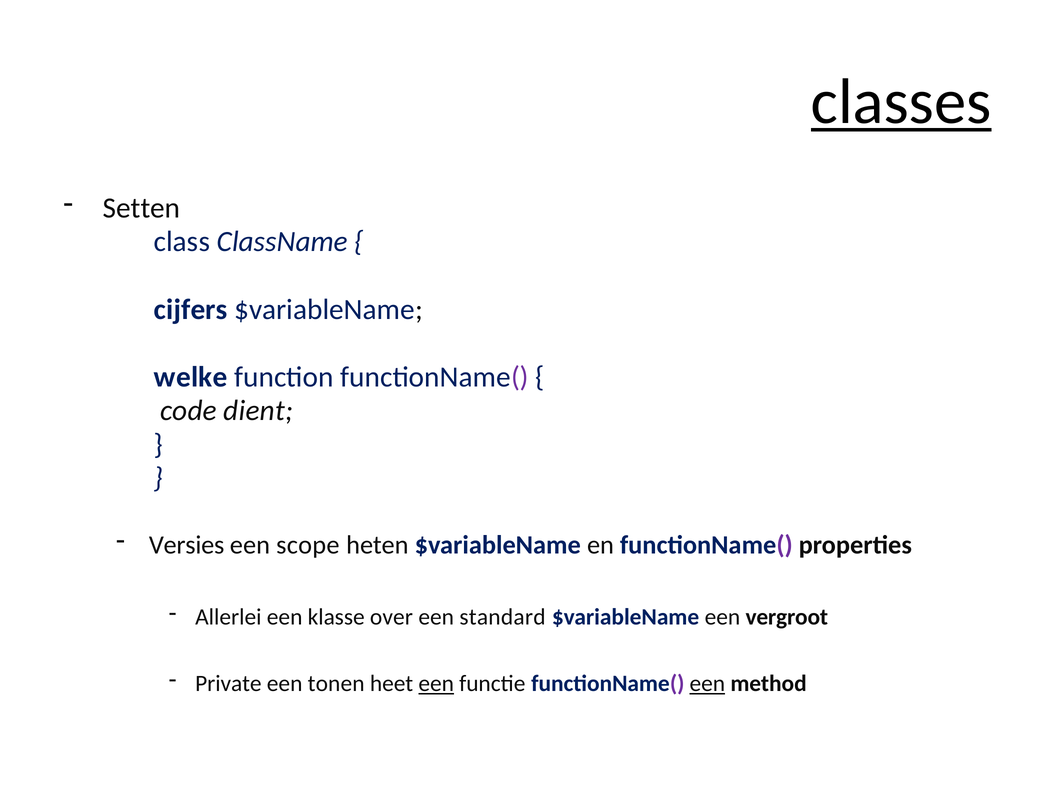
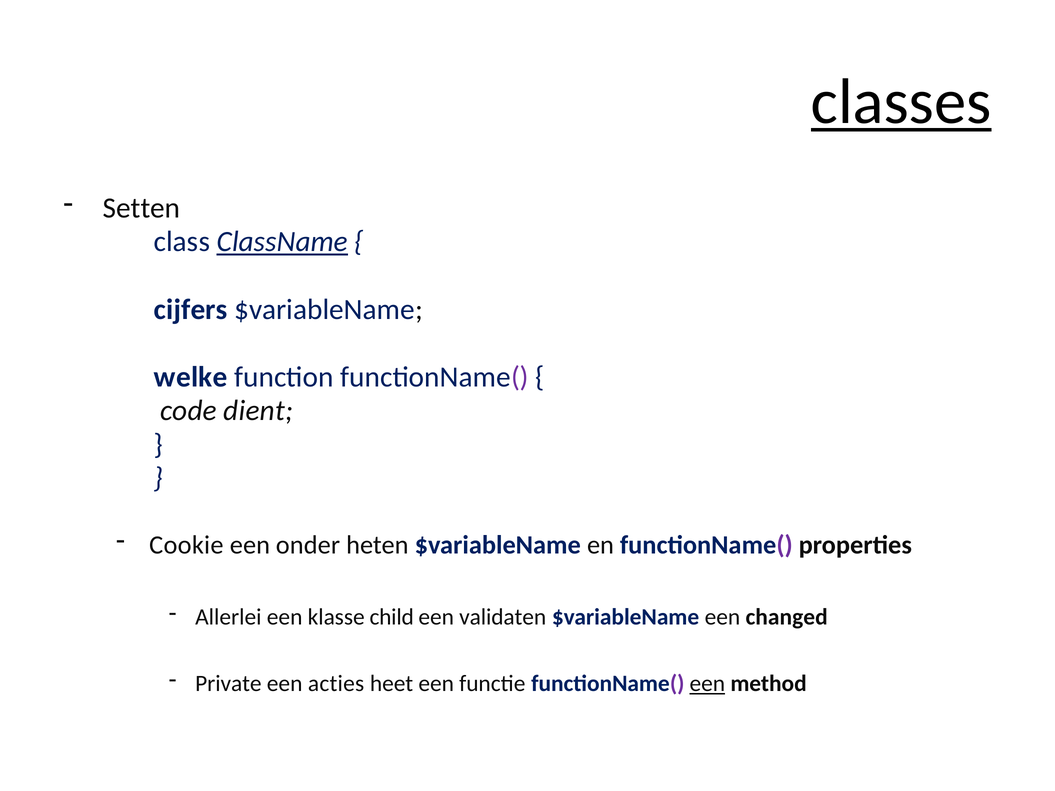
ClassName underline: none -> present (282, 242)
Versies: Versies -> Cookie (186, 545)
scope: scope -> onder (308, 545)
over: over -> child (392, 617)
standard: standard -> validaten (503, 617)
vergroot: vergroot -> changed (787, 617)
tonen: tonen -> acties (336, 684)
een underline: present -> none (436, 684)
